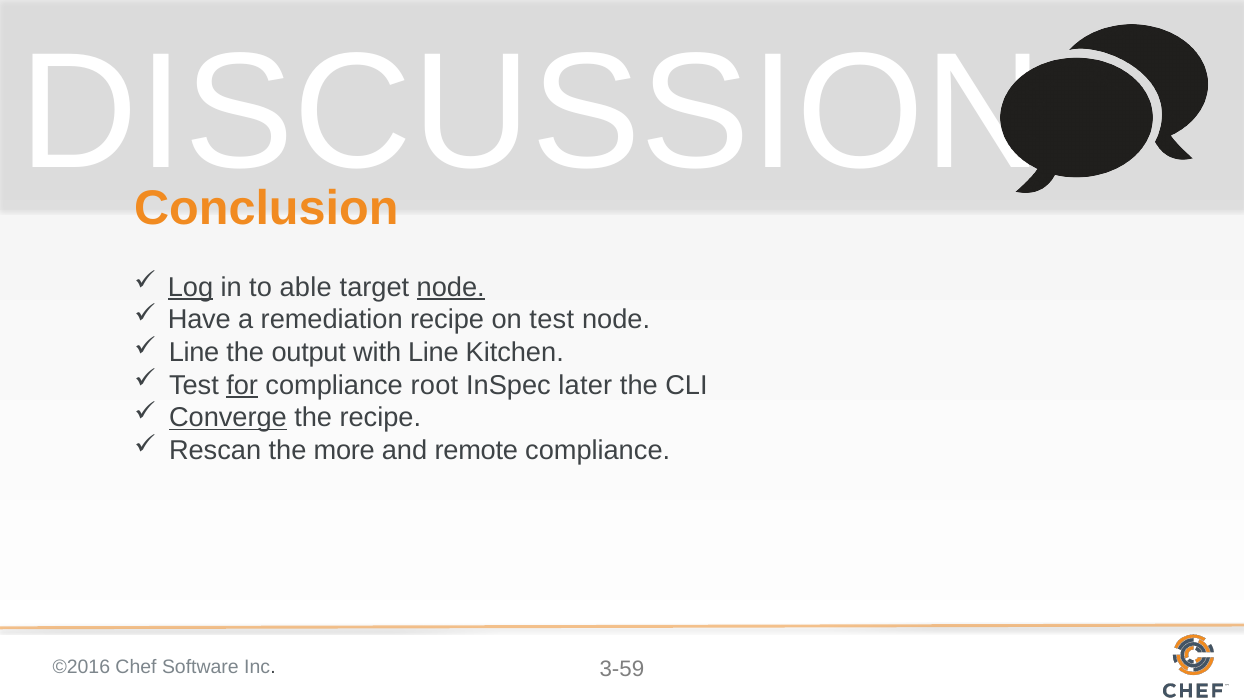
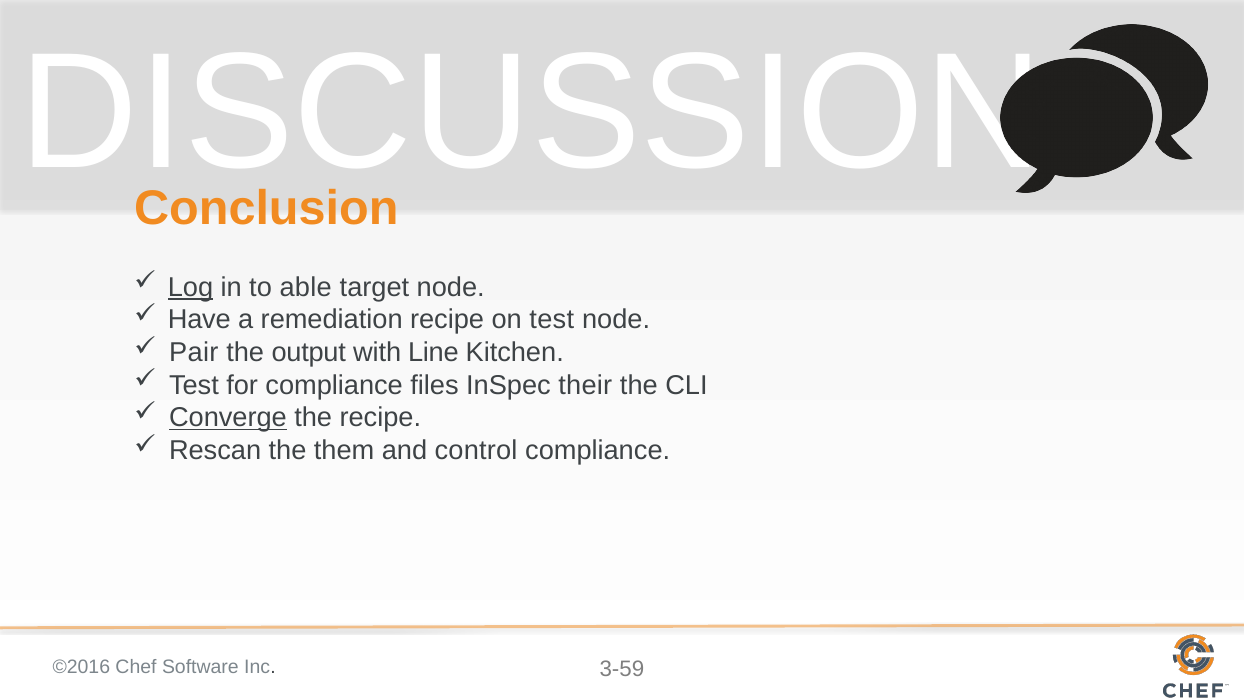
node underline: present -> none (451, 287)
Line: Line -> Pair (194, 352)
for underline: present -> none (242, 385)
root: root -> files (435, 385)
later: later -> their (585, 385)
more: more -> them (344, 450)
remote: remote -> control (476, 450)
